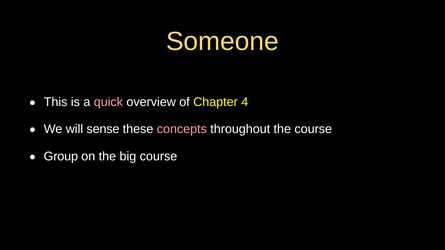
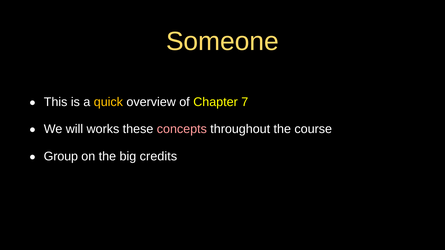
quick colour: pink -> yellow (108, 102)
4: 4 -> 7 (245, 102)
sense: sense -> works (103, 129)
big course: course -> credits (158, 157)
